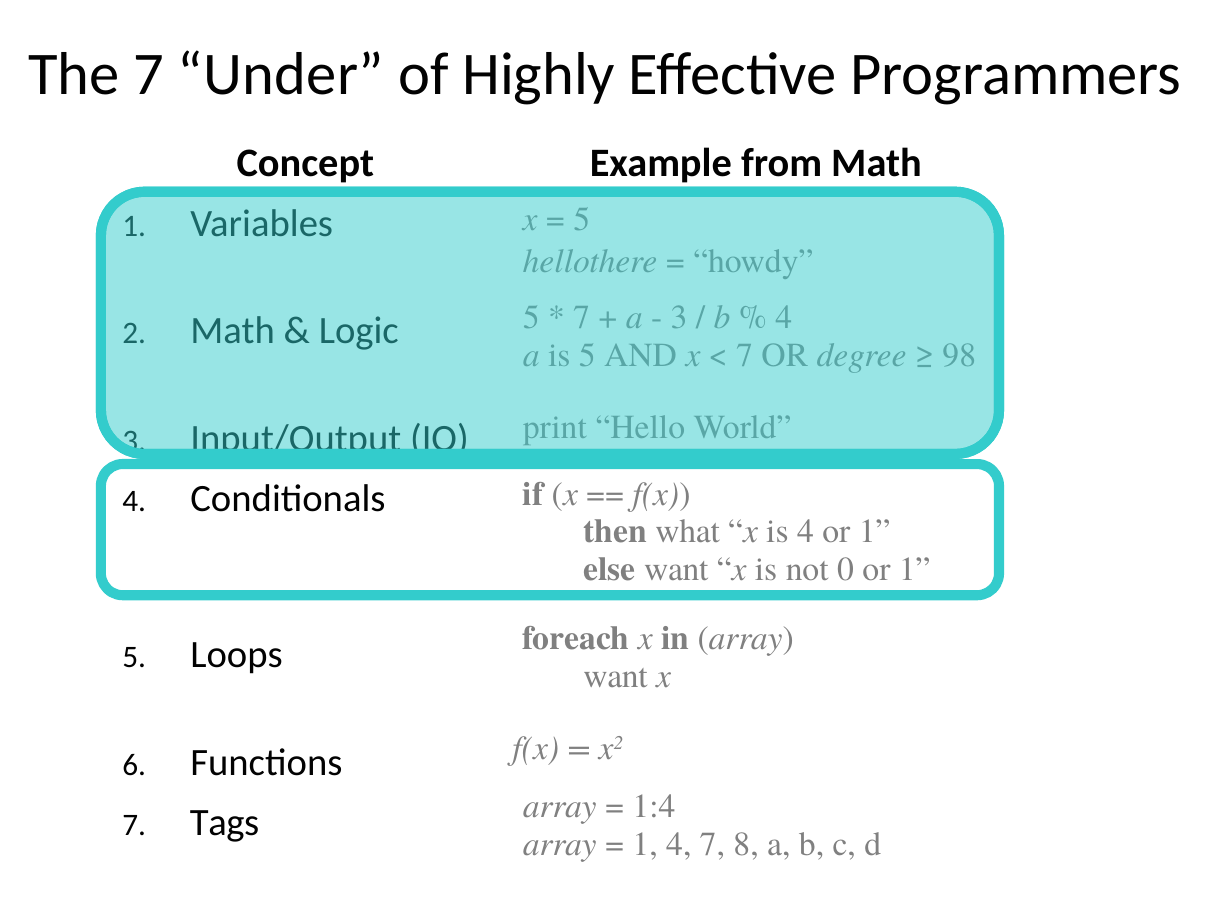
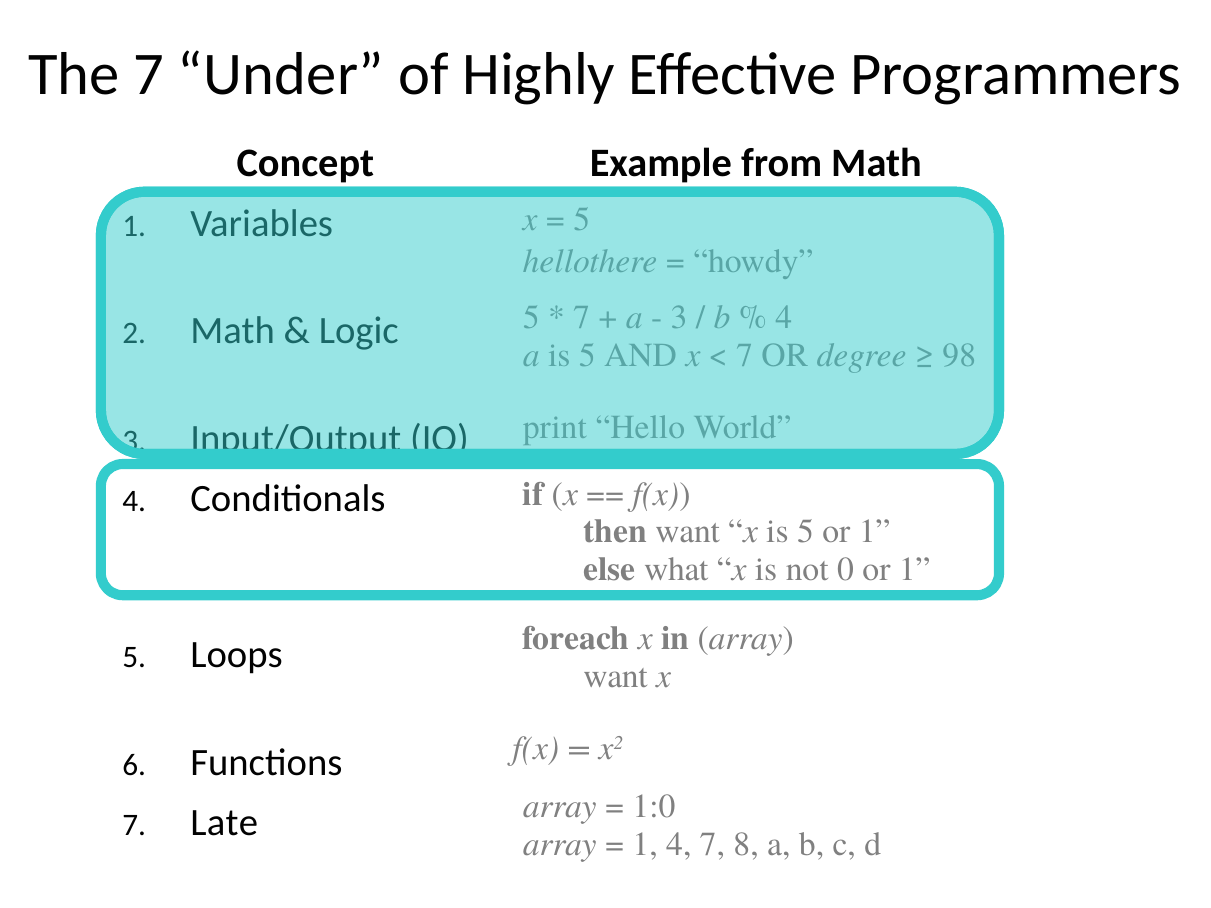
then what: what -> want (688, 532)
x is 4: 4 -> 5 (805, 532)
else want: want -> what (676, 569)
1:4: 1:4 -> 1:0 (654, 807)
Tags: Tags -> Late (224, 823)
